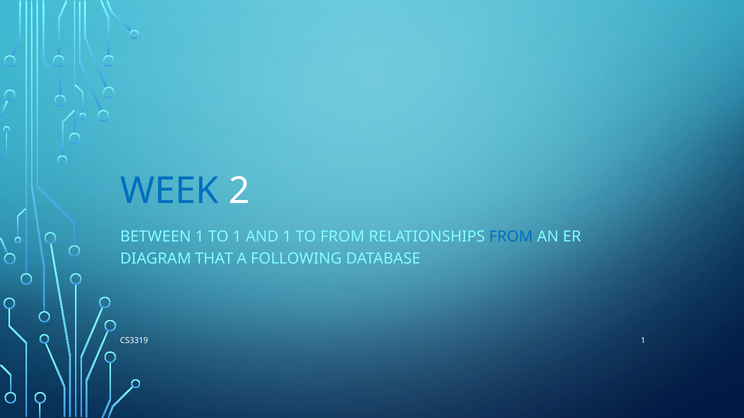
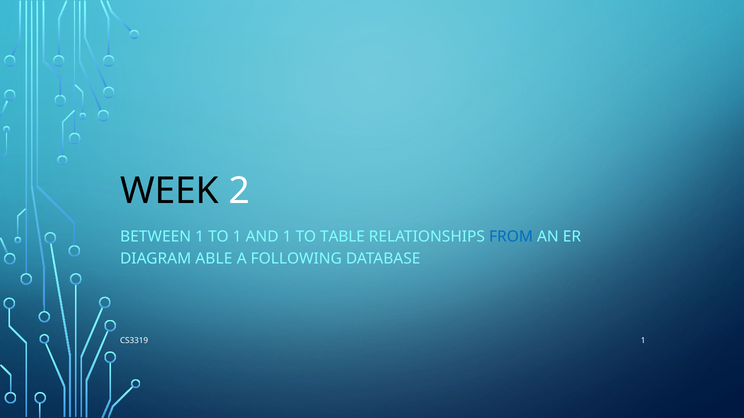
WEEK colour: blue -> black (170, 191)
TO FROM: FROM -> TABLE (342, 237)
THAT: THAT -> ABLE (214, 259)
